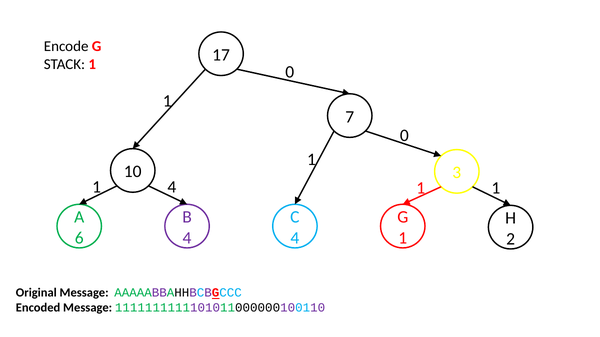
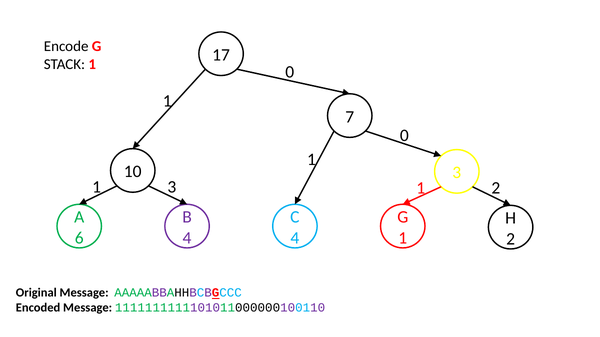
1 4: 4 -> 3 (172, 187)
1 1: 1 -> 2 (496, 188)
